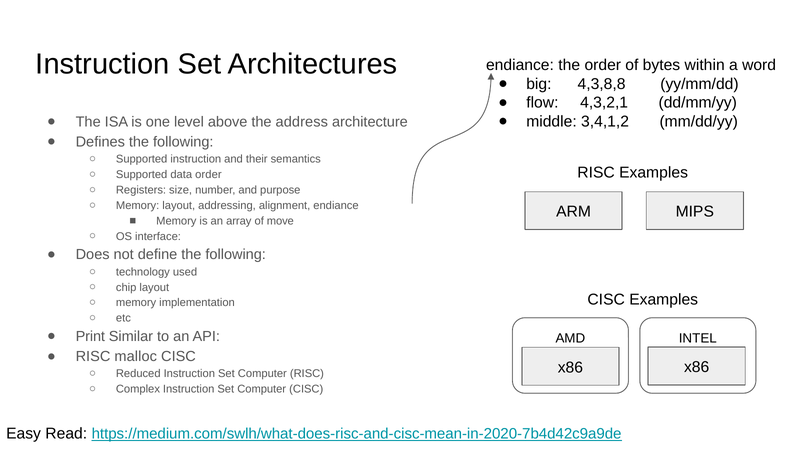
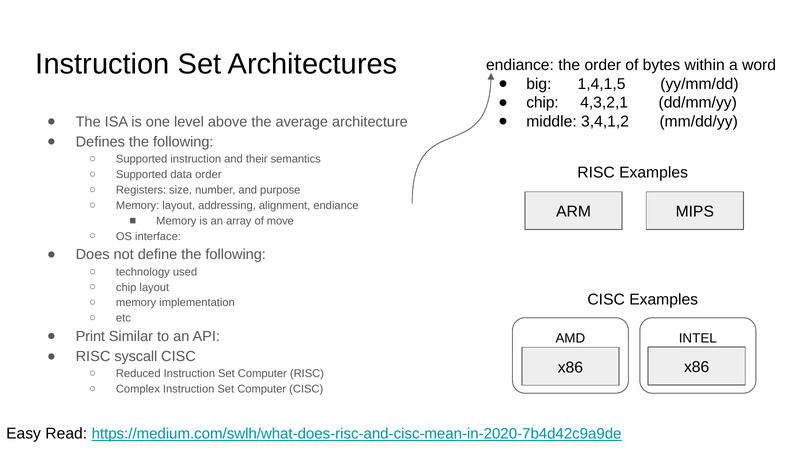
4,3,8,8: 4,3,8,8 -> 1,4,1,5 (602, 84)
flow: flow -> chip (542, 103)
address: address -> average (302, 122)
malloc: malloc -> syscall (136, 356)
